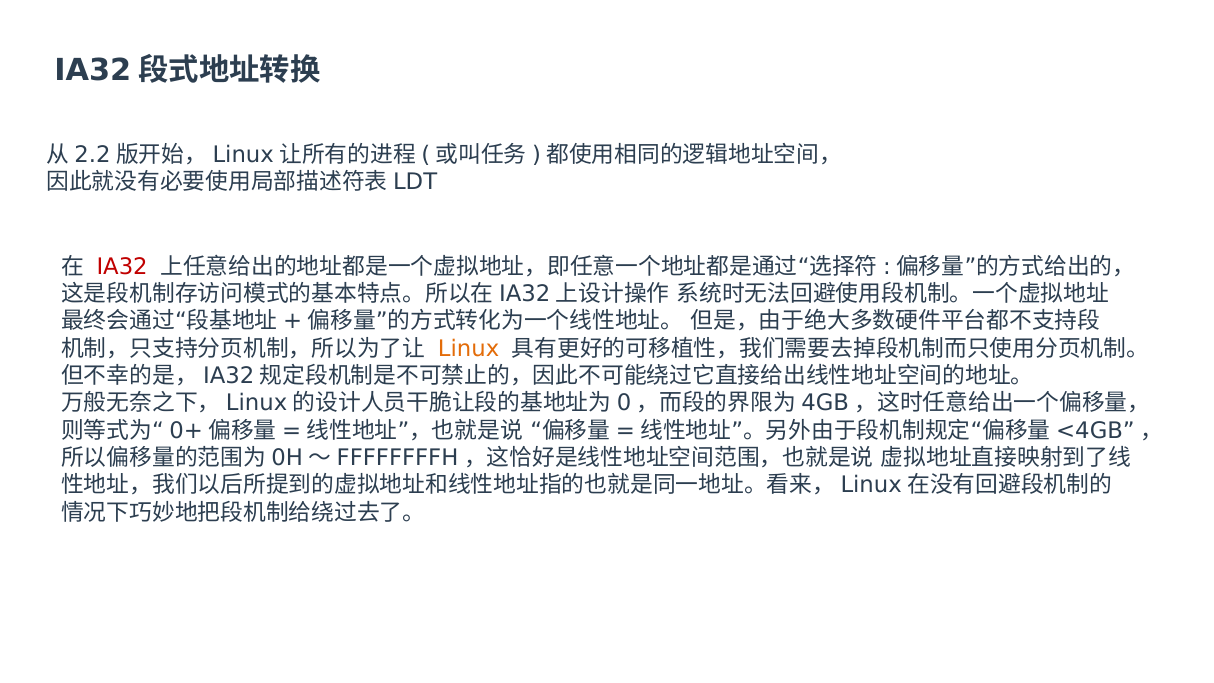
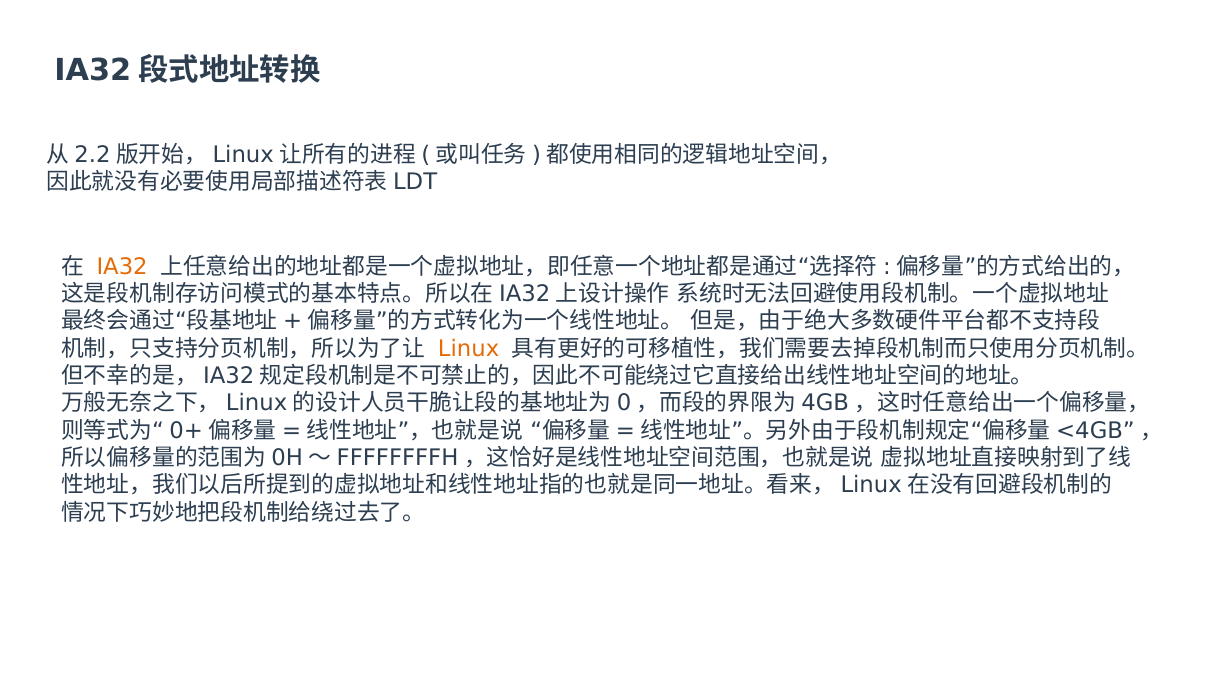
IA32 colour: red -> orange (122, 267)
